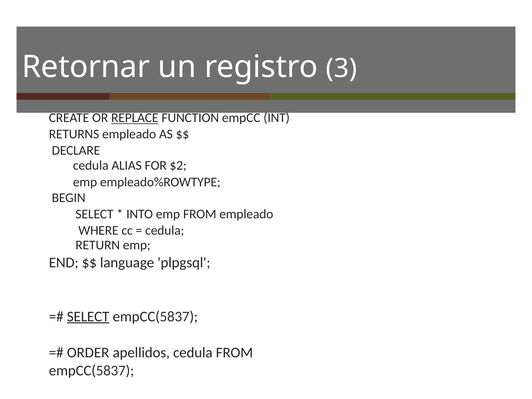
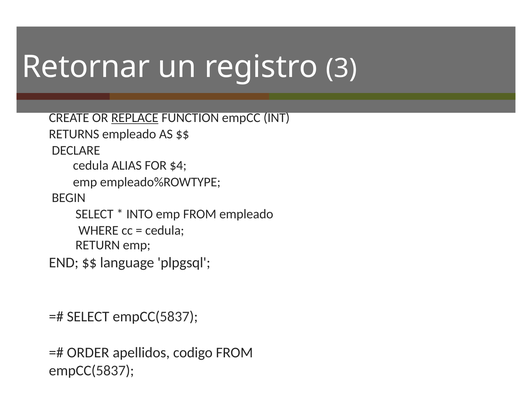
$2: $2 -> $4 (178, 165)
SELECT underline: present -> none (88, 317)
apellidos cedula: cedula -> codigo (193, 353)
